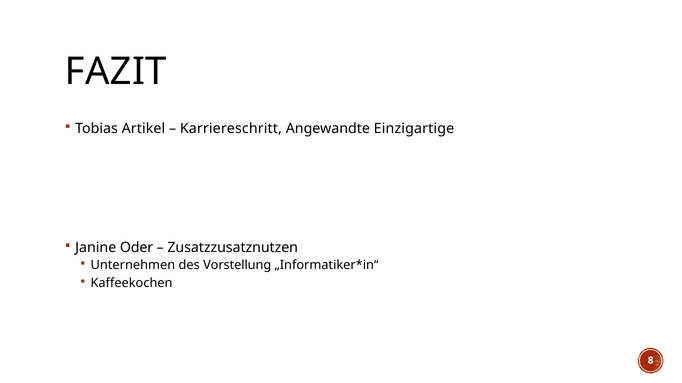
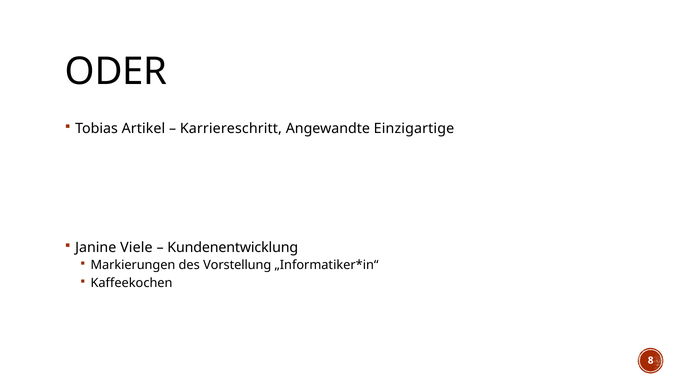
FAZIT: FAZIT -> ODER (116, 72)
Oder: Oder -> Viele (136, 248)
Zusatzzusatznutzen: Zusatzzusatznutzen -> Kundenentwicklung (233, 248)
Unternehmen: Unternehmen -> Markierungen (133, 266)
